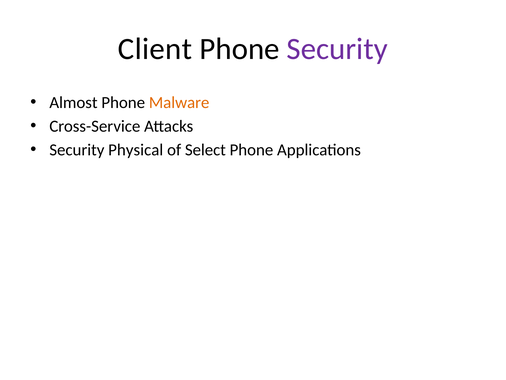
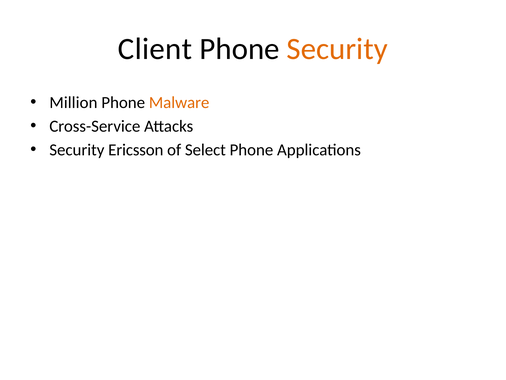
Security colour: purple -> orange (337, 49)
Almost: Almost -> Million (73, 102)
Physical: Physical -> Ericsson (136, 150)
